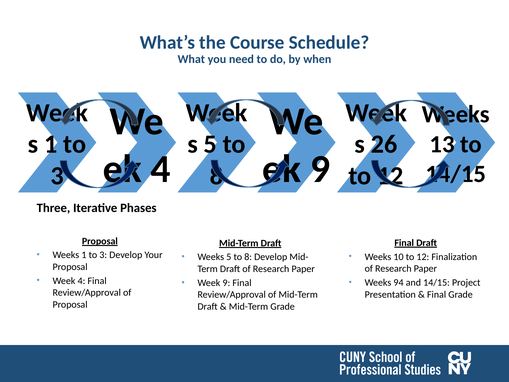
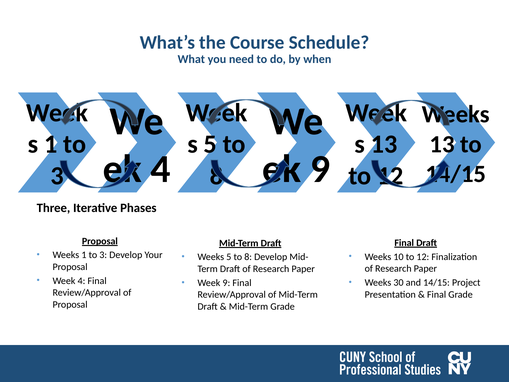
26: 26 -> 13 (384, 144)
94: 94 -> 30 (399, 282)
